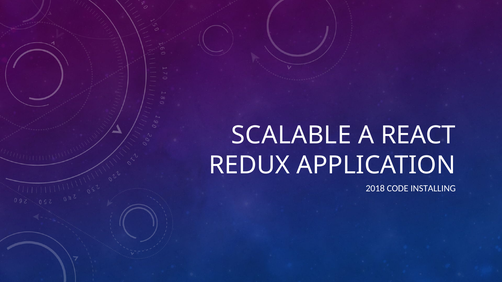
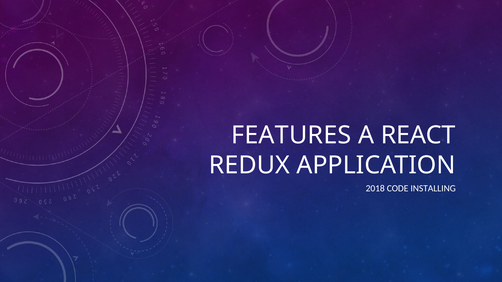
SCALABLE: SCALABLE -> FEATURES (291, 135)
